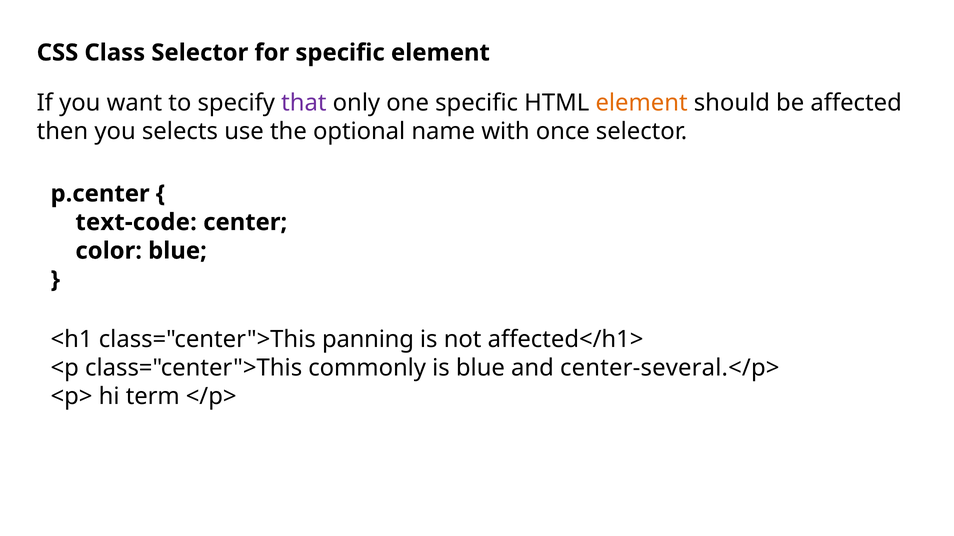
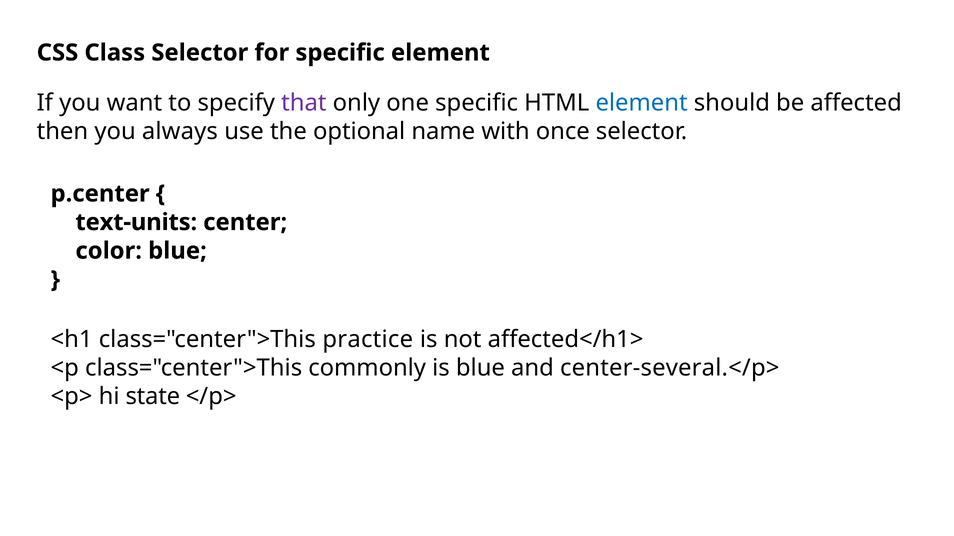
element colour: orange -> blue (642, 103)
selects: selects -> always (180, 131)
text-code: text-code -> text-units (136, 222)
panning: panning -> practice (368, 340)
term: term -> state (153, 397)
